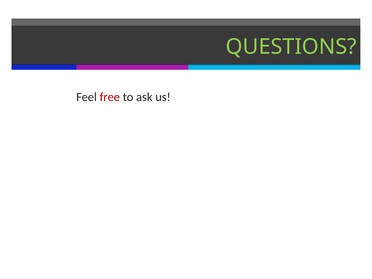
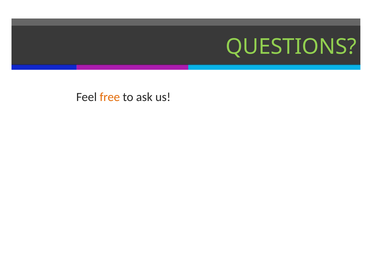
free colour: red -> orange (110, 97)
